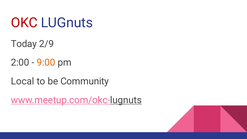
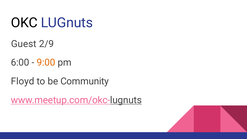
OKC colour: red -> black (24, 23)
Today: Today -> Guest (24, 44)
2:00: 2:00 -> 6:00 (20, 63)
Local: Local -> Floyd (23, 81)
